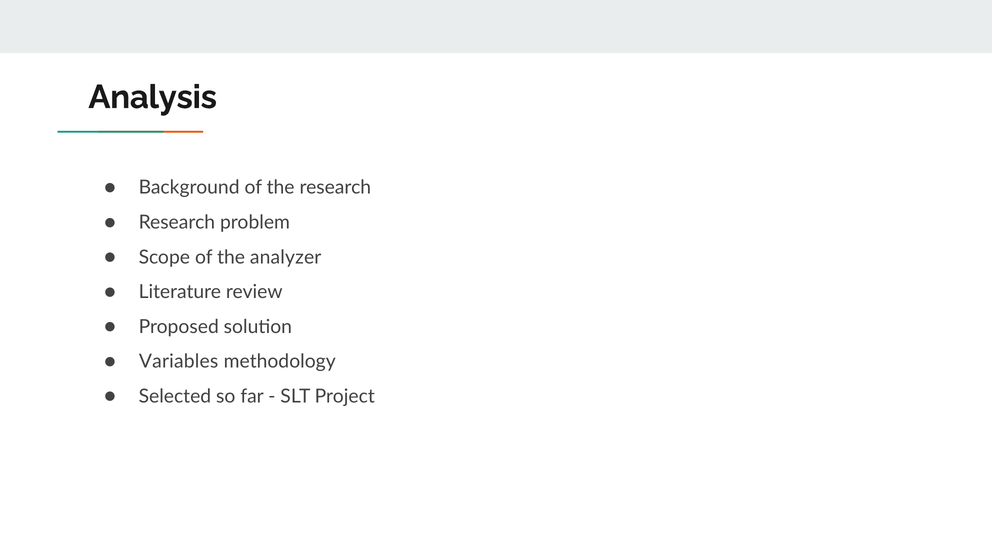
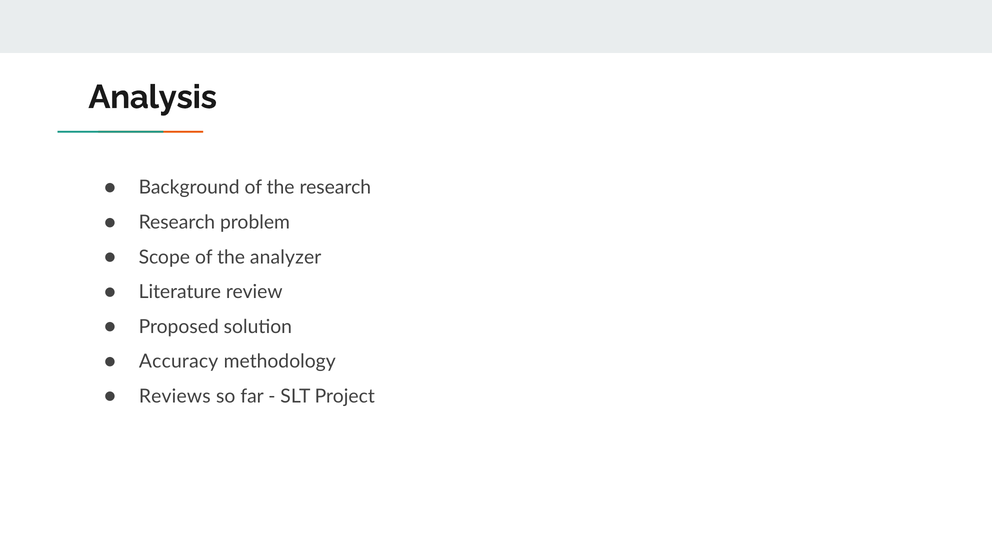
Variables: Variables -> Accuracy (179, 362)
Selected: Selected -> Reviews (175, 396)
